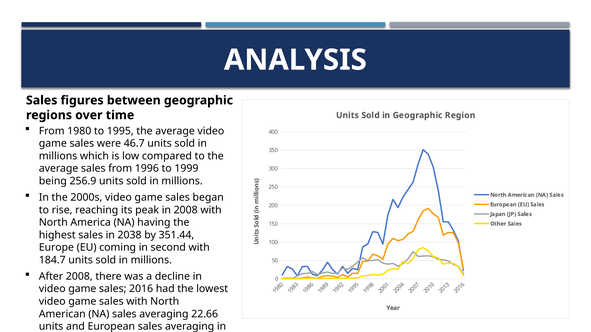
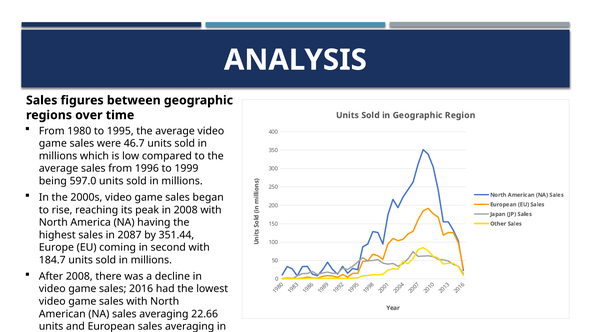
256.9: 256.9 -> 597.0 (83, 181)
2038: 2038 -> 2087 (130, 235)
